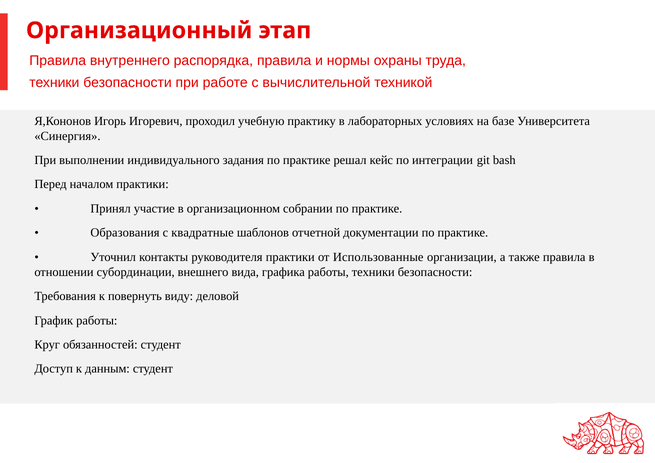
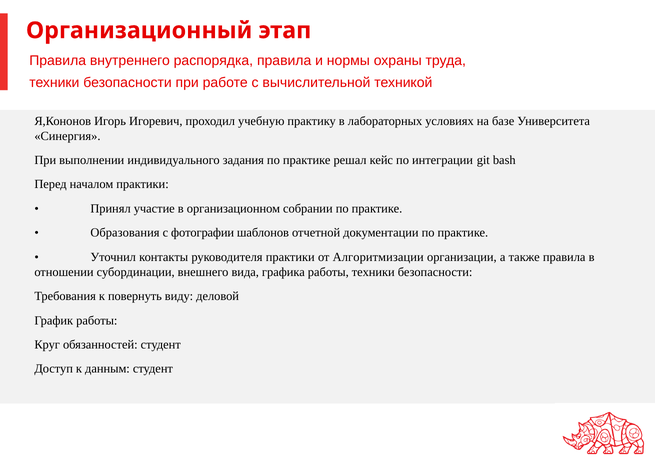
квадратные: квадратные -> фотографии (203, 233)
Использованные: Использованные -> Алгоритмизации (378, 257)
